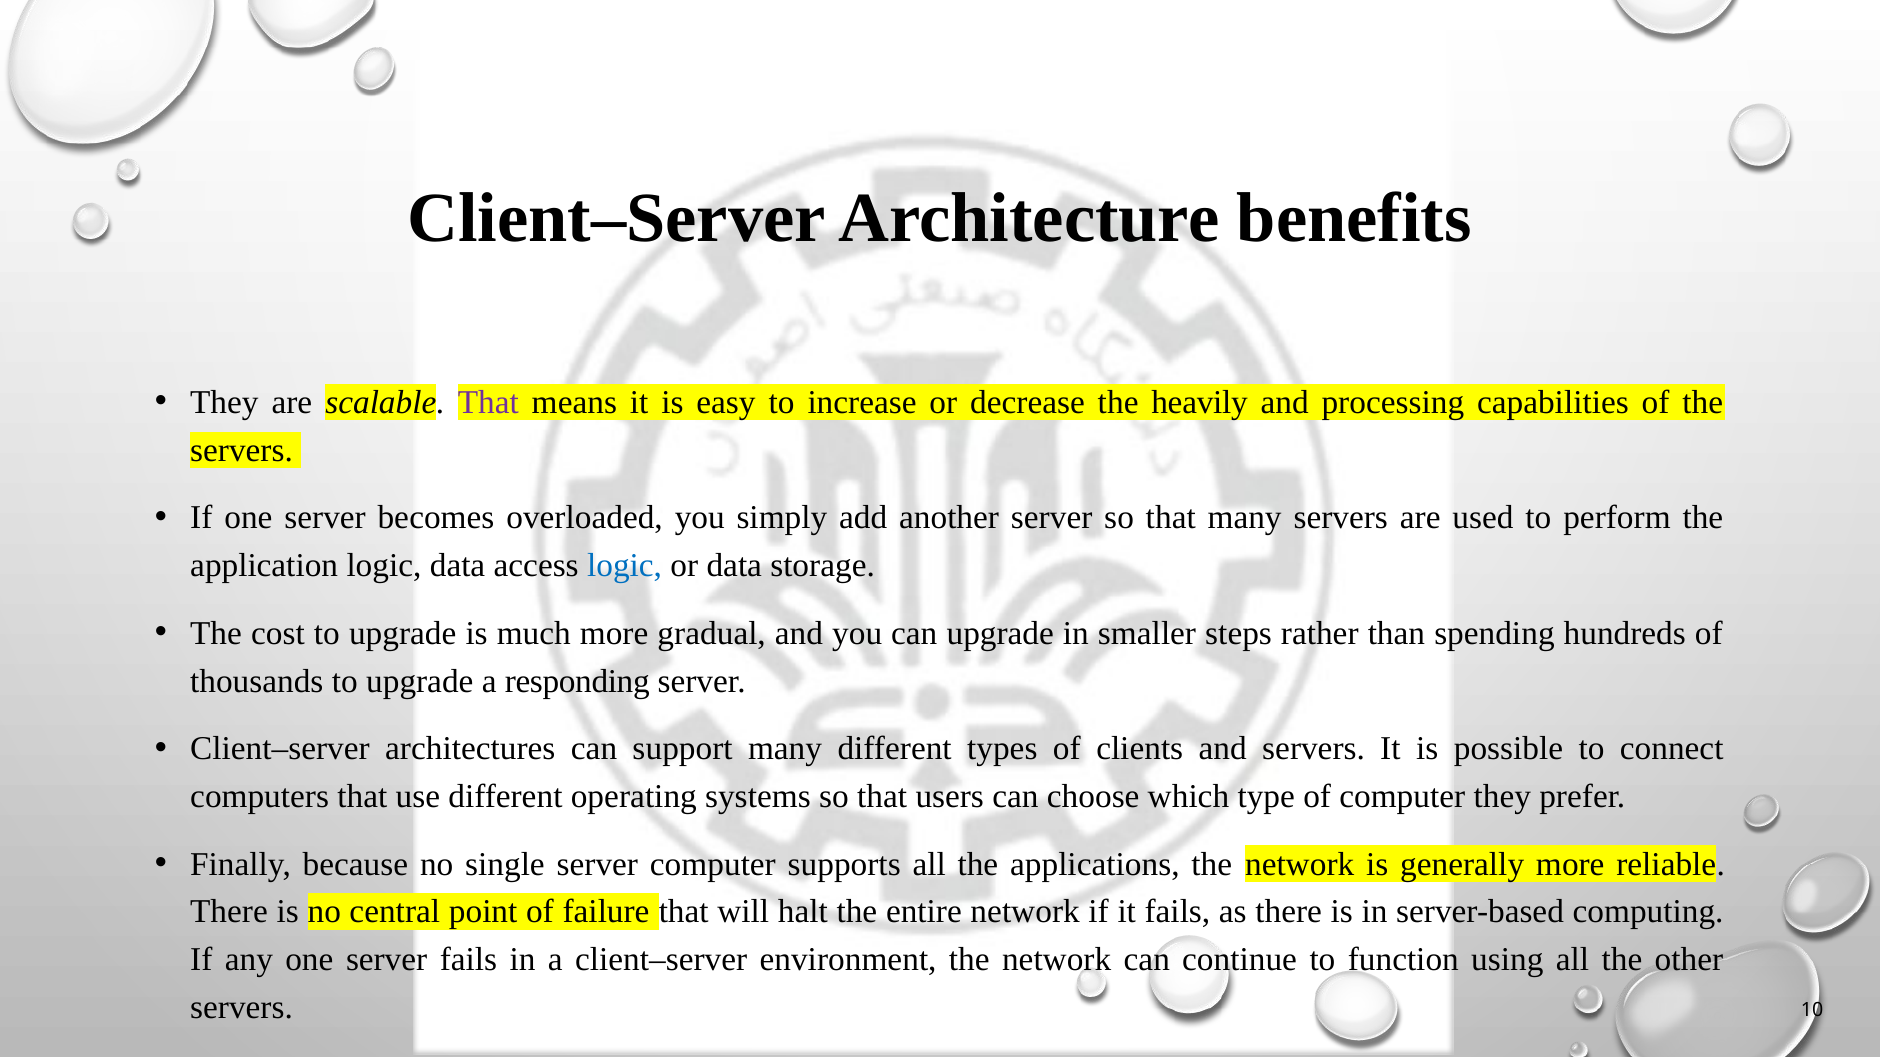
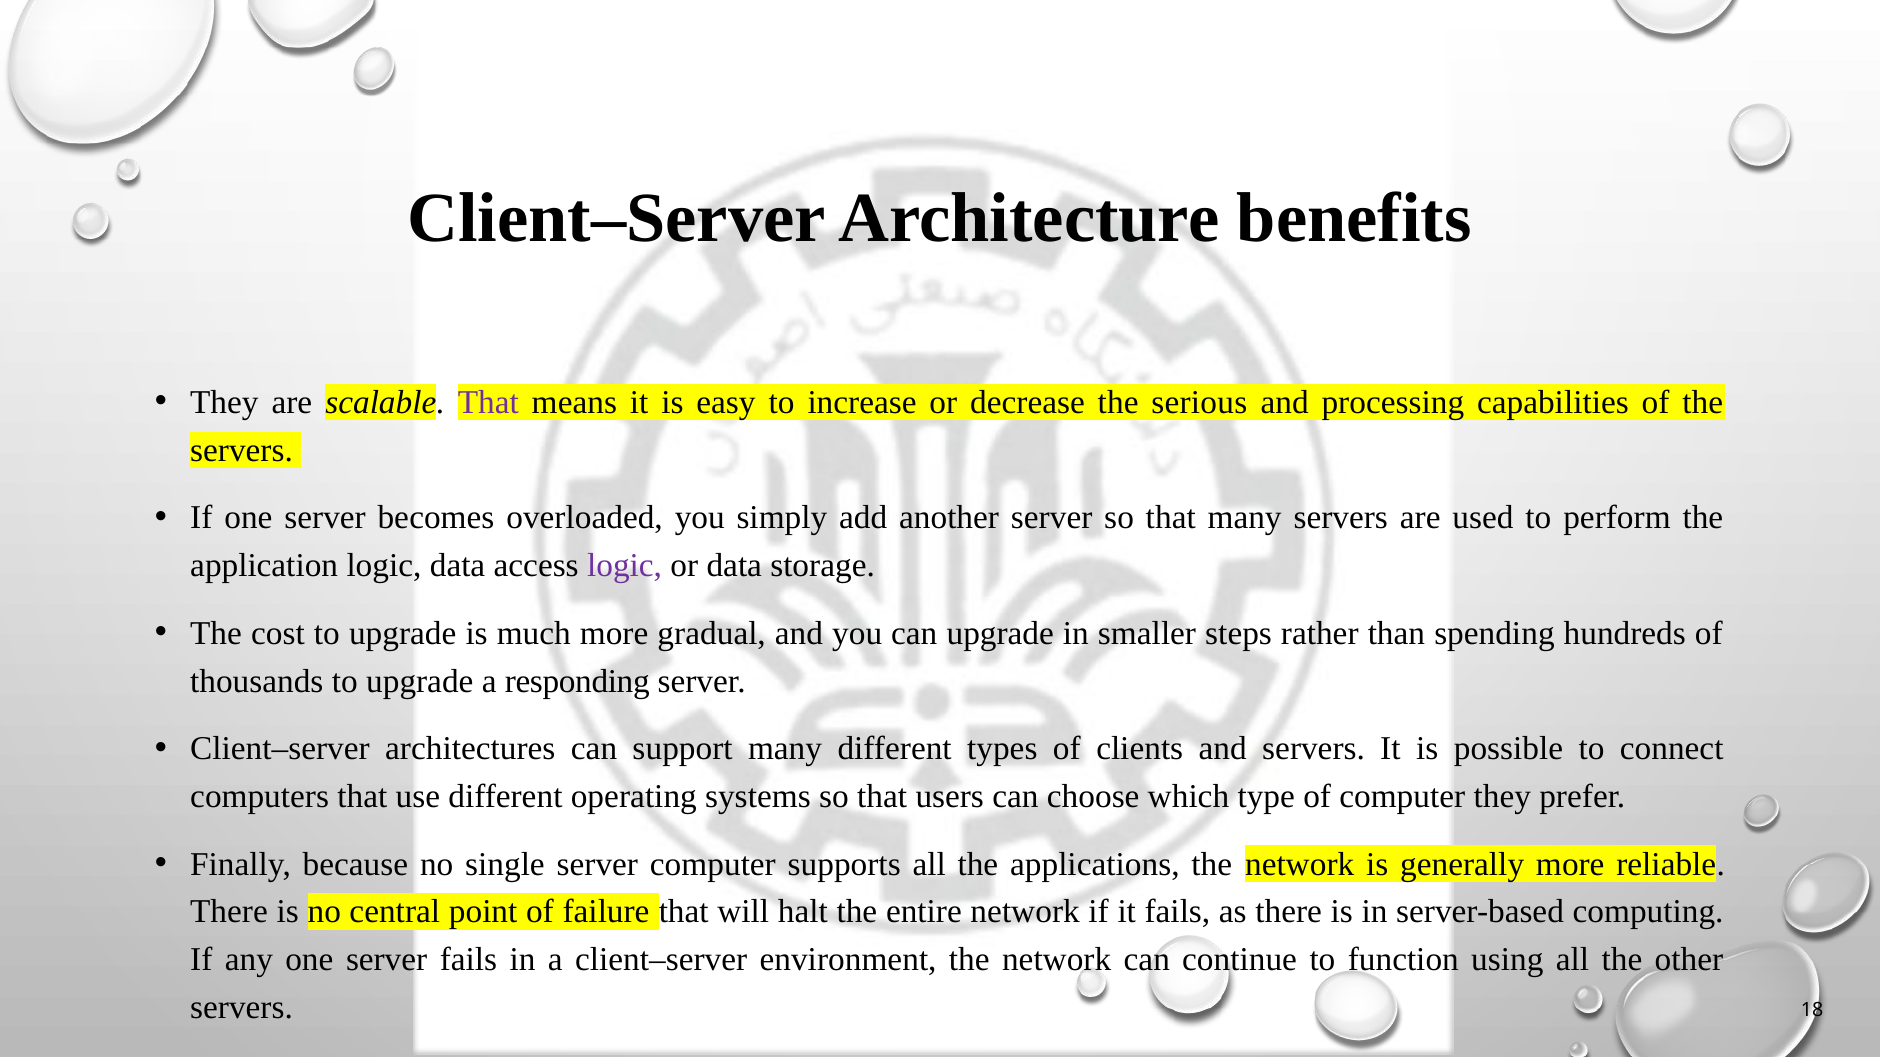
heavily: heavily -> serious (1199, 402)
logic colour: blue -> purple (625, 566)
10: 10 -> 18 (1812, 1011)
